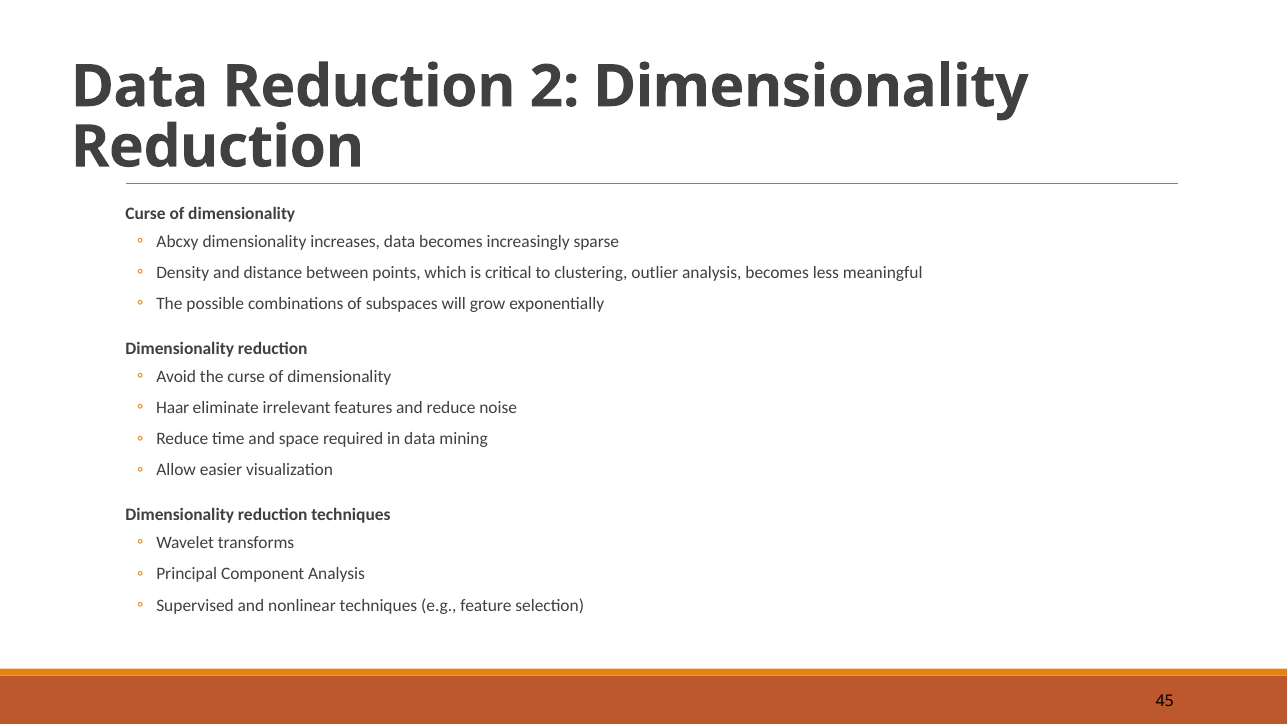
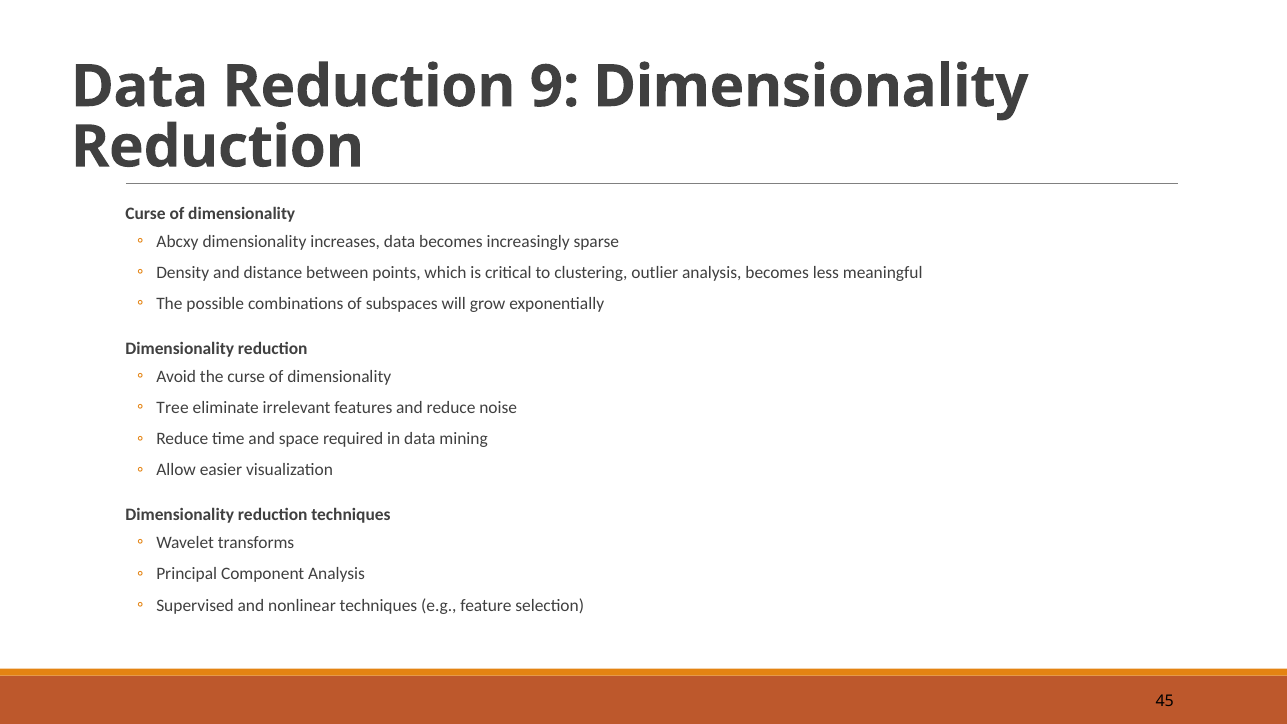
2: 2 -> 9 (555, 87)
Haar: Haar -> Tree (173, 408)
